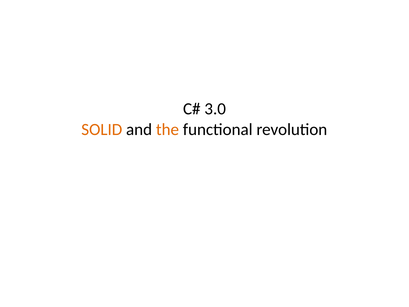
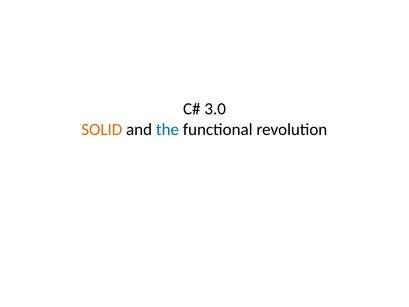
the colour: orange -> blue (167, 129)
